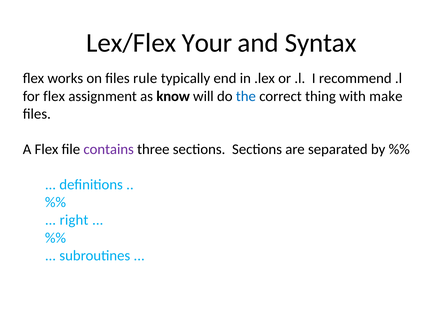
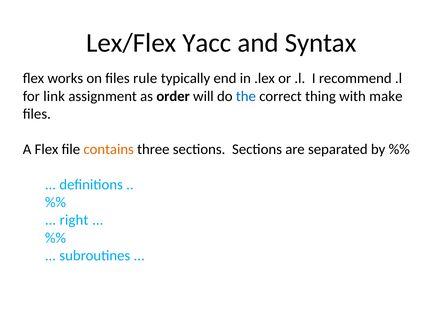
Your: Your -> Yacc (207, 43)
for flex: flex -> link (54, 96)
know: know -> order (173, 96)
contains colour: purple -> orange (109, 149)
